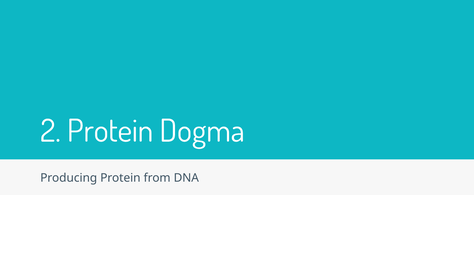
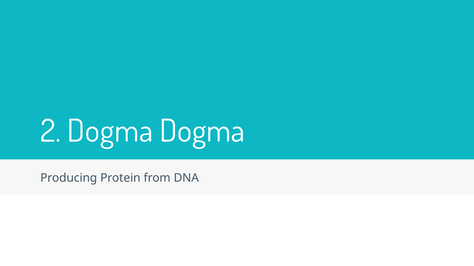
2 Protein: Protein -> Dogma (110, 132)
